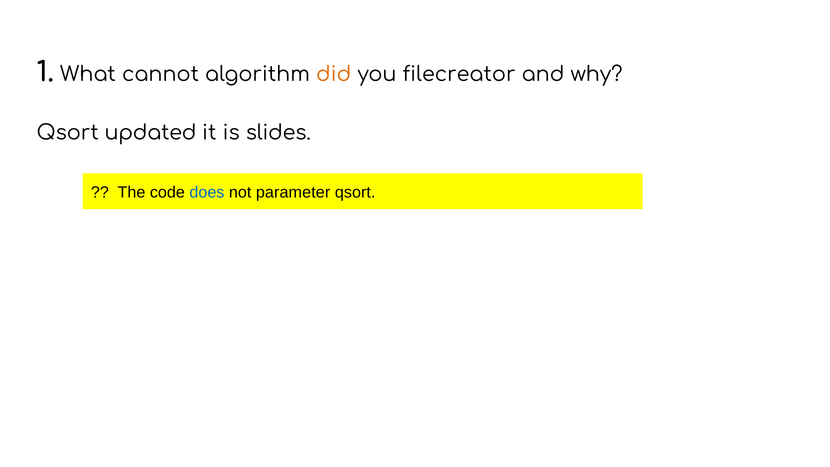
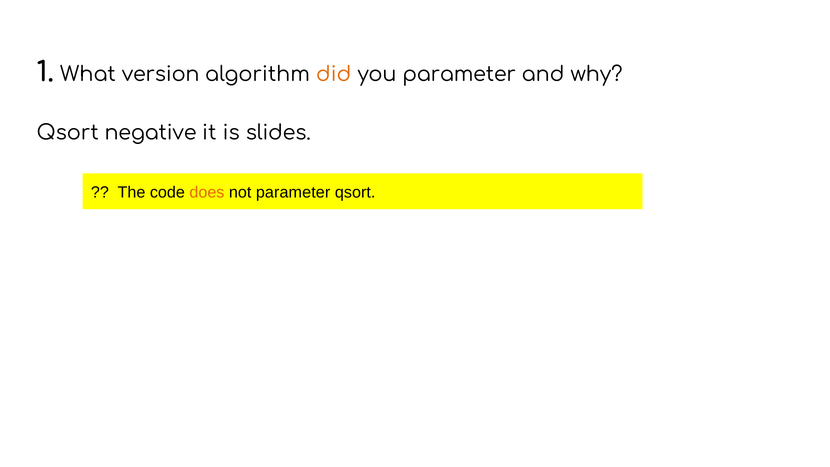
cannot: cannot -> version (161, 74)
you filecreator: filecreator -> parameter (459, 74)
updated: updated -> negative (151, 133)
does colour: blue -> orange (207, 192)
